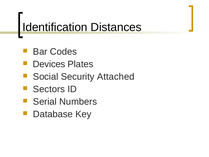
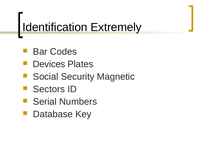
Distances: Distances -> Extremely (116, 27)
Attached: Attached -> Magnetic (116, 77)
